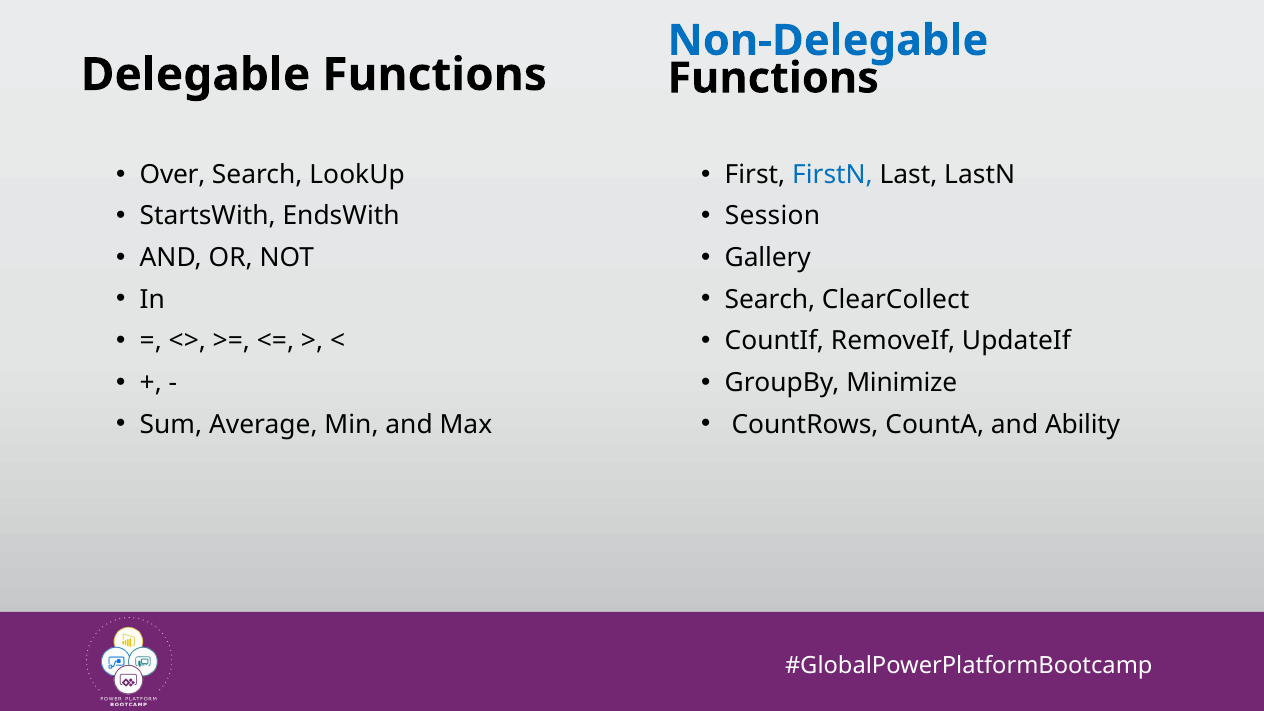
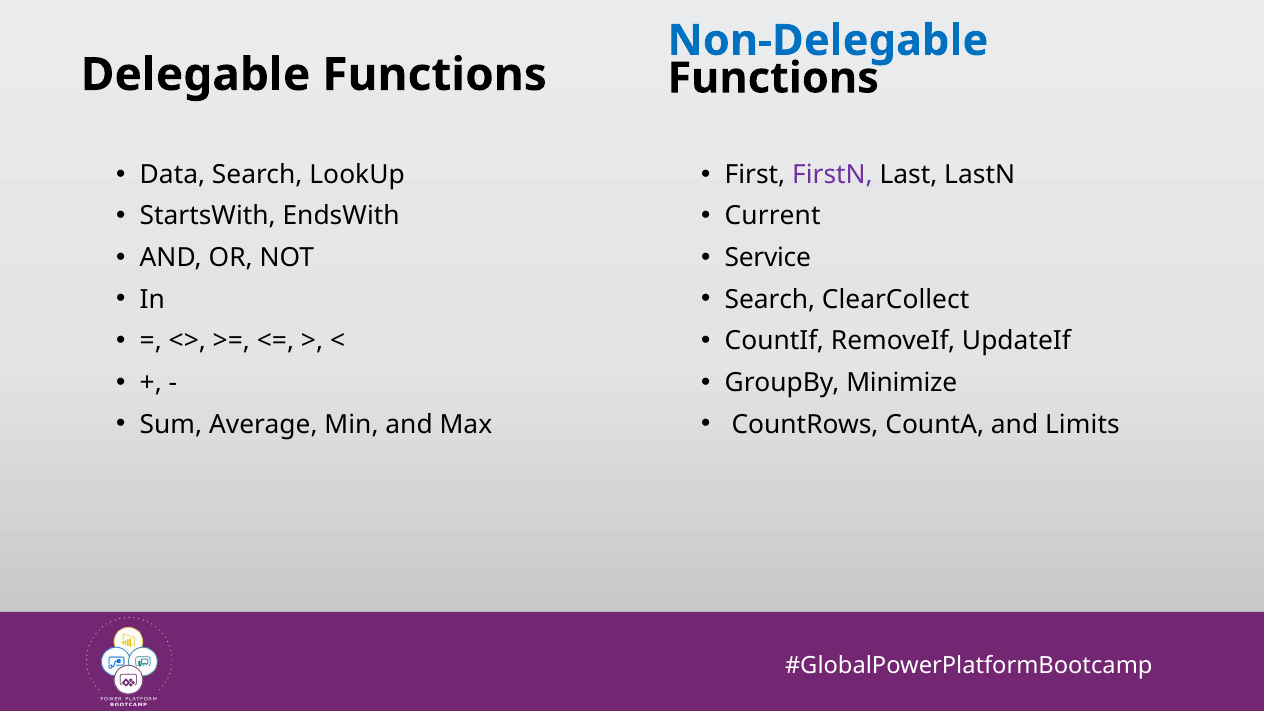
Over: Over -> Data (172, 174)
FirstN colour: blue -> purple (832, 174)
Session: Session -> Current (773, 216)
Gallery: Gallery -> Service (768, 258)
Ability: Ability -> Limits (1082, 424)
